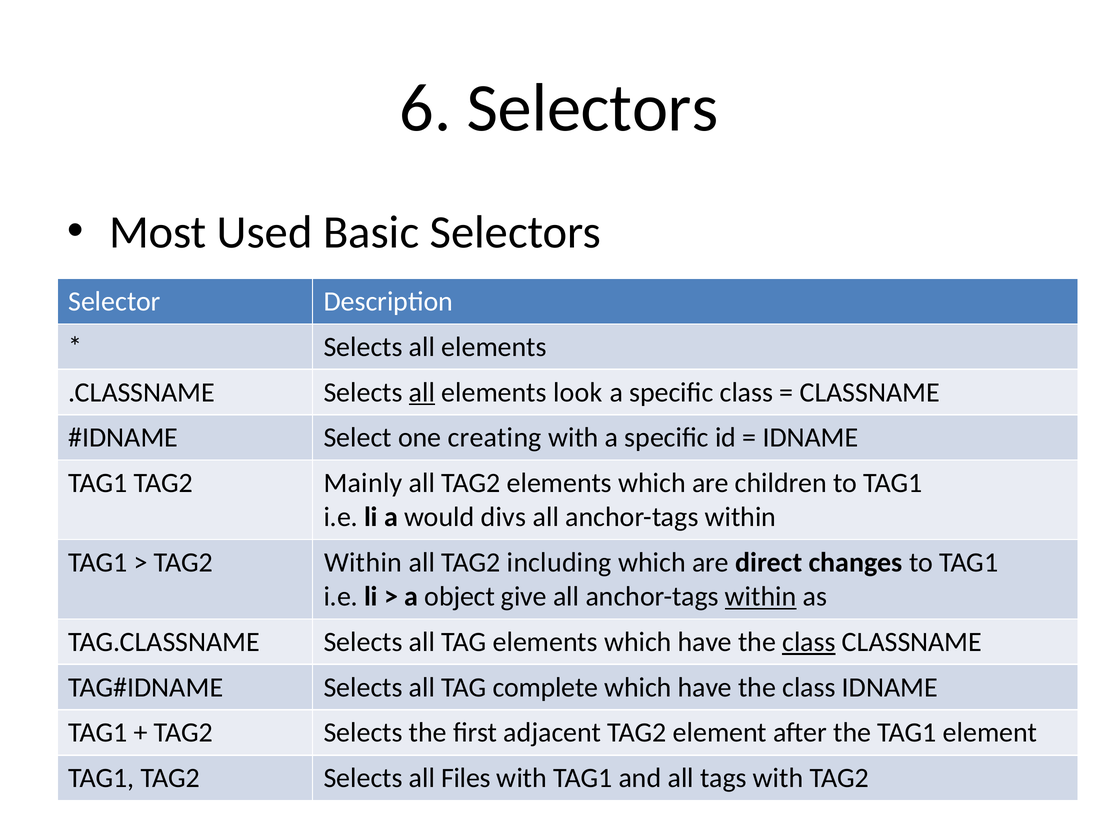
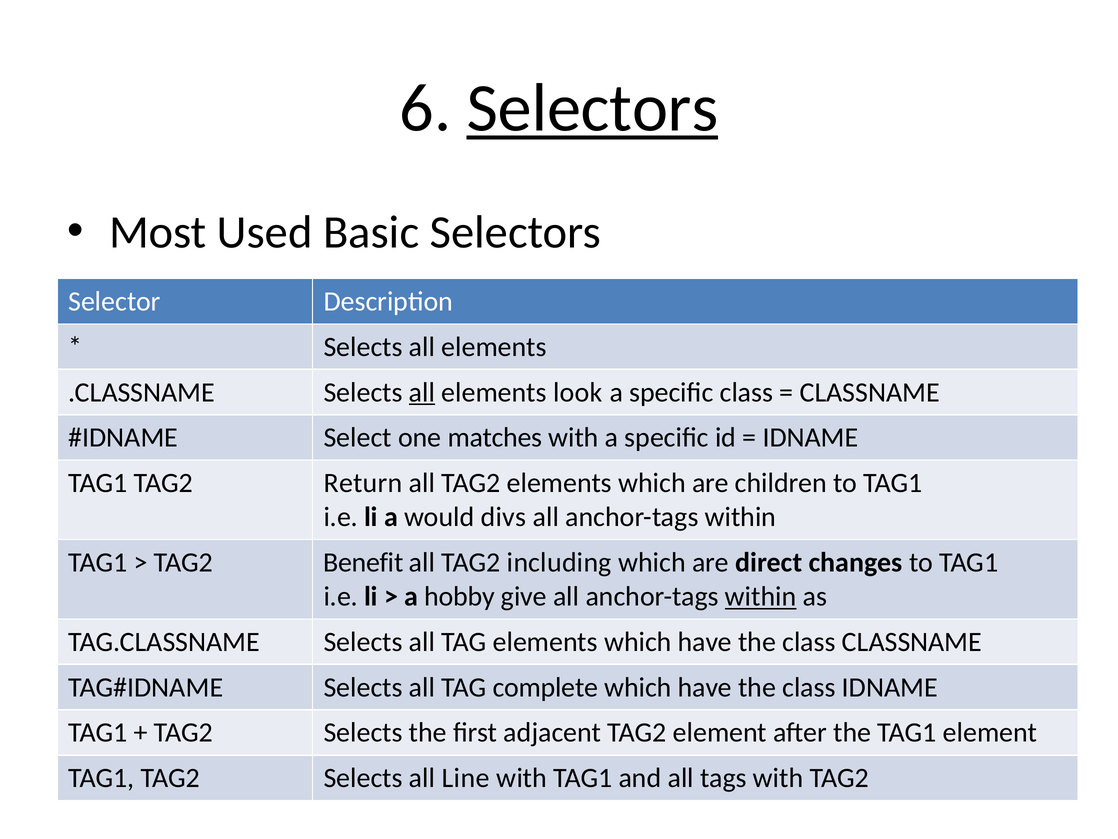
Selectors underline: none -> present (592, 108)
creating: creating -> matches (495, 437)
Mainly: Mainly -> Return (363, 483)
TAG2 Within: Within -> Benefit (363, 562)
object: object -> hobby (460, 596)
class underline: present -> none (809, 642)
Files: Files -> Line (466, 778)
